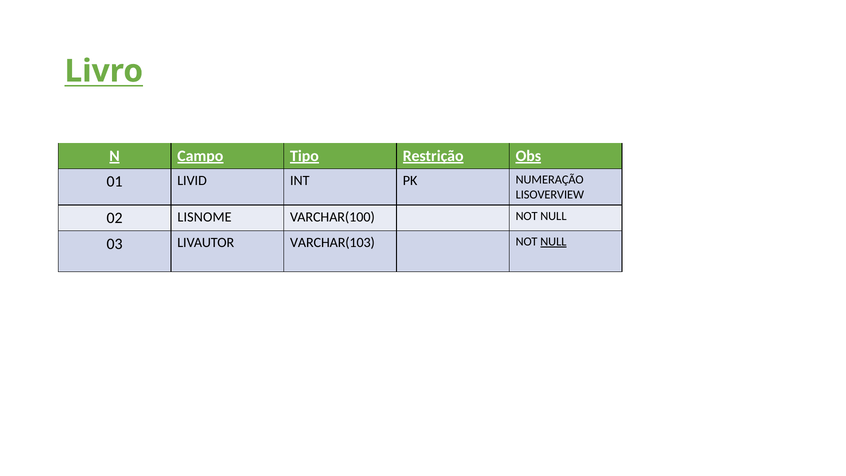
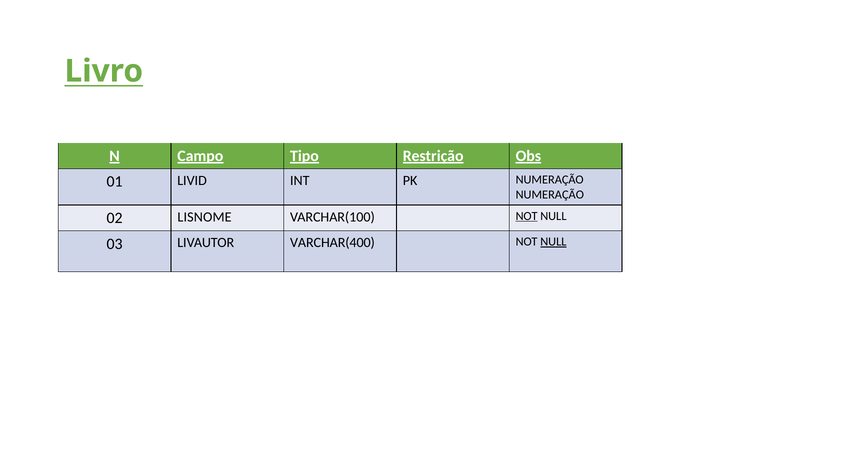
LISOVERVIEW: LISOVERVIEW -> NUMERAÇÃO (550, 194)
NOT underline: none -> present (527, 216)
VARCHAR(103: VARCHAR(103 -> VARCHAR(400 (332, 243)
